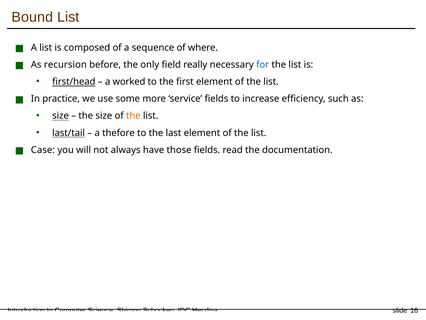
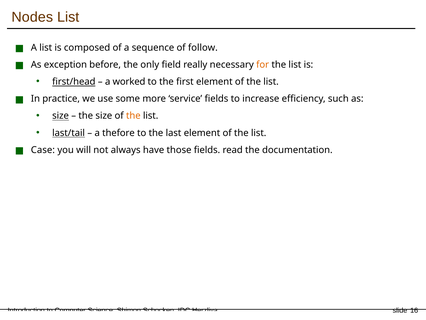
Bound: Bound -> Nodes (32, 17)
where: where -> follow (203, 48)
recursion: recursion -> exception (65, 65)
for colour: blue -> orange (263, 65)
